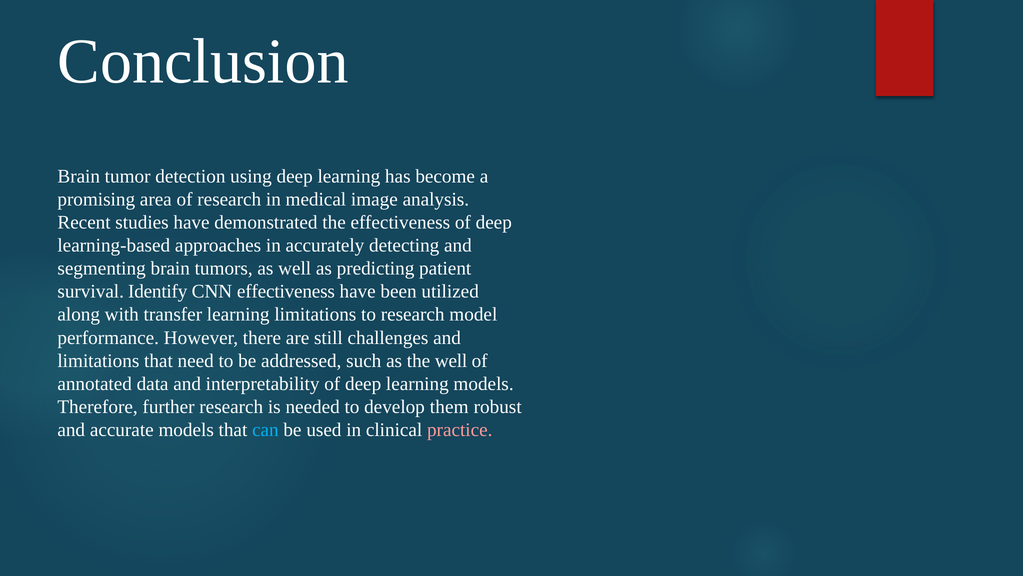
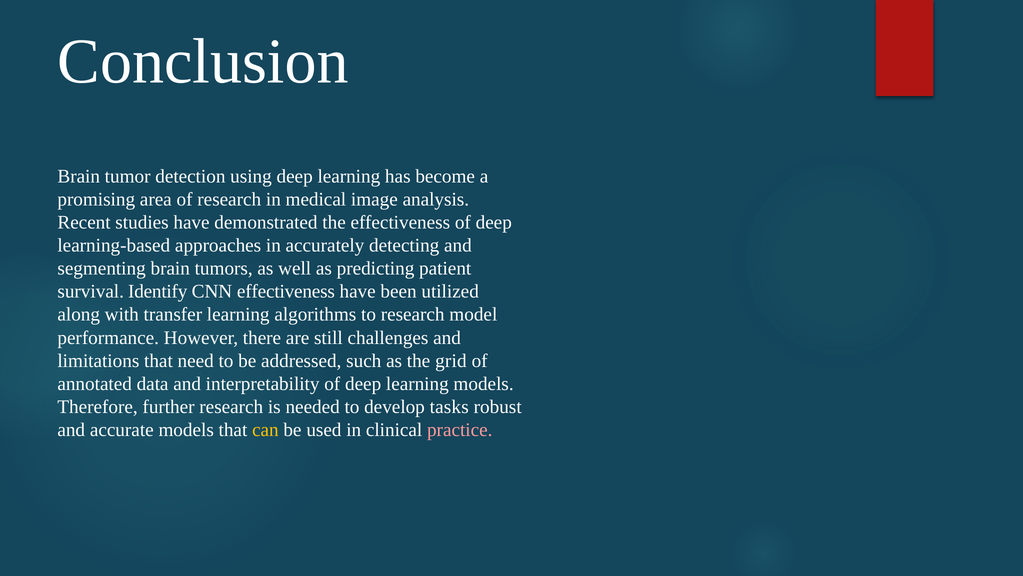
learning limitations: limitations -> algorithms (315, 314)
the well: well -> grid (451, 360)
them: them -> tasks (449, 406)
can colour: light blue -> yellow (265, 429)
